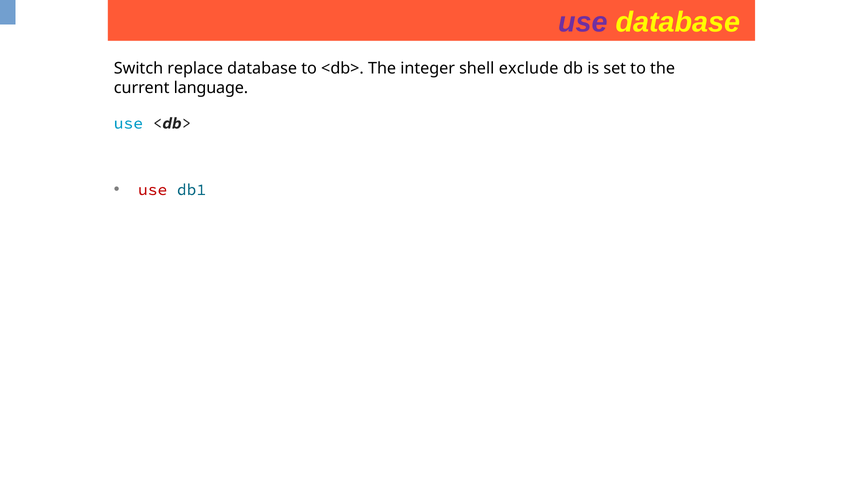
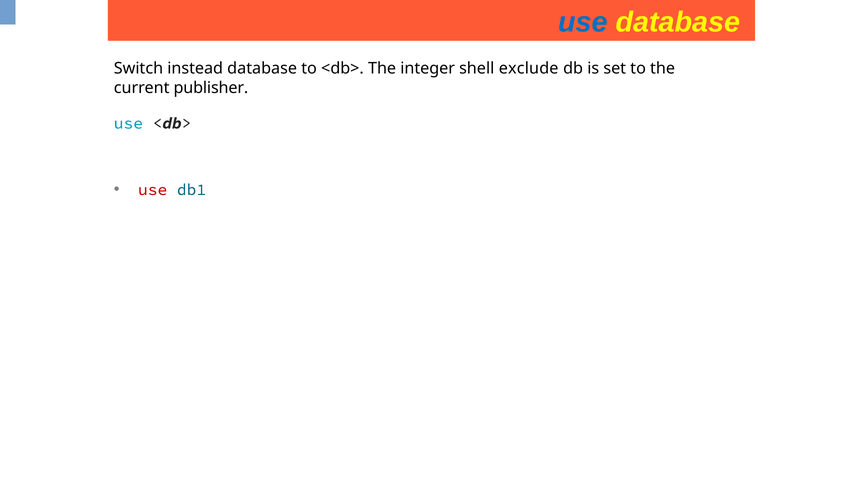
use colour: purple -> blue (583, 22)
replace: replace -> instead (195, 68)
language: language -> publisher (211, 88)
